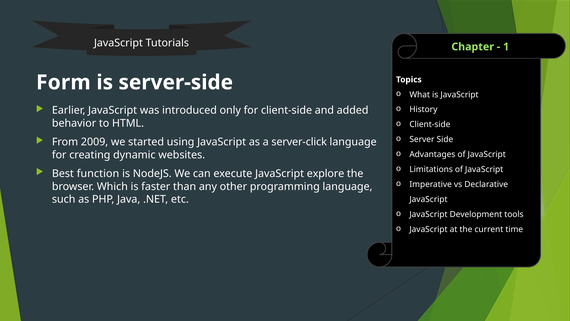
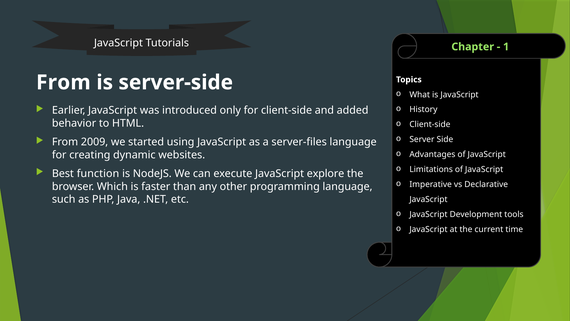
Form: Form -> From (63, 82)
server-click: server-click -> server-files (299, 142)
